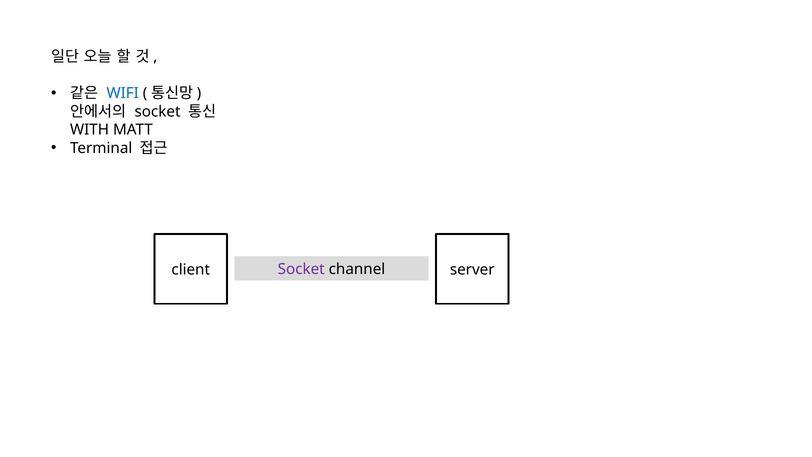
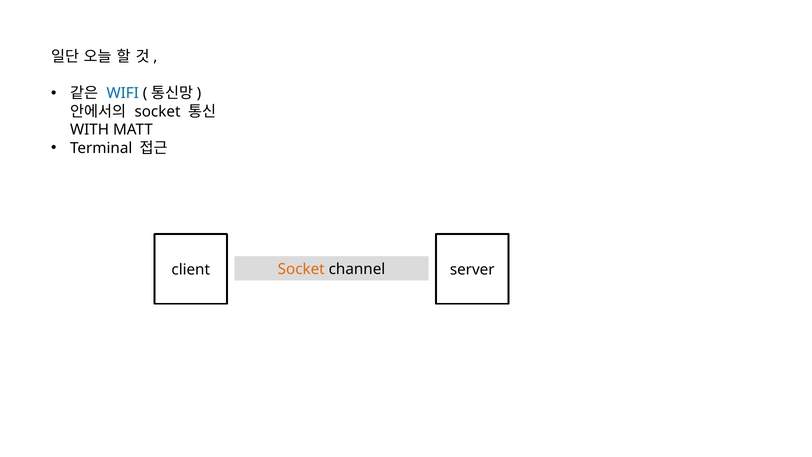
Socket colour: purple -> orange (301, 269)
